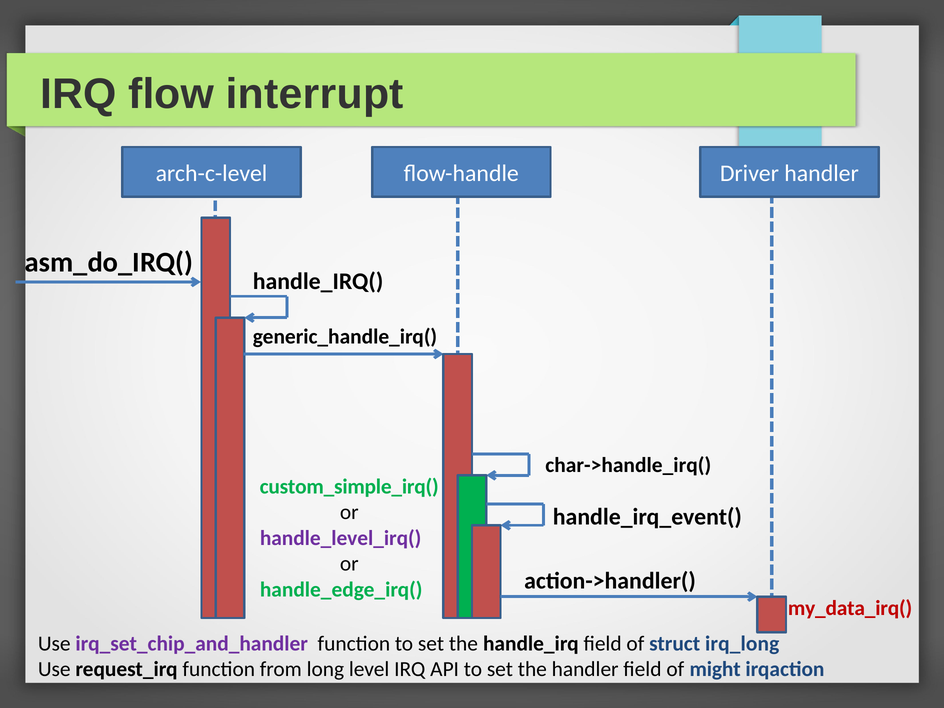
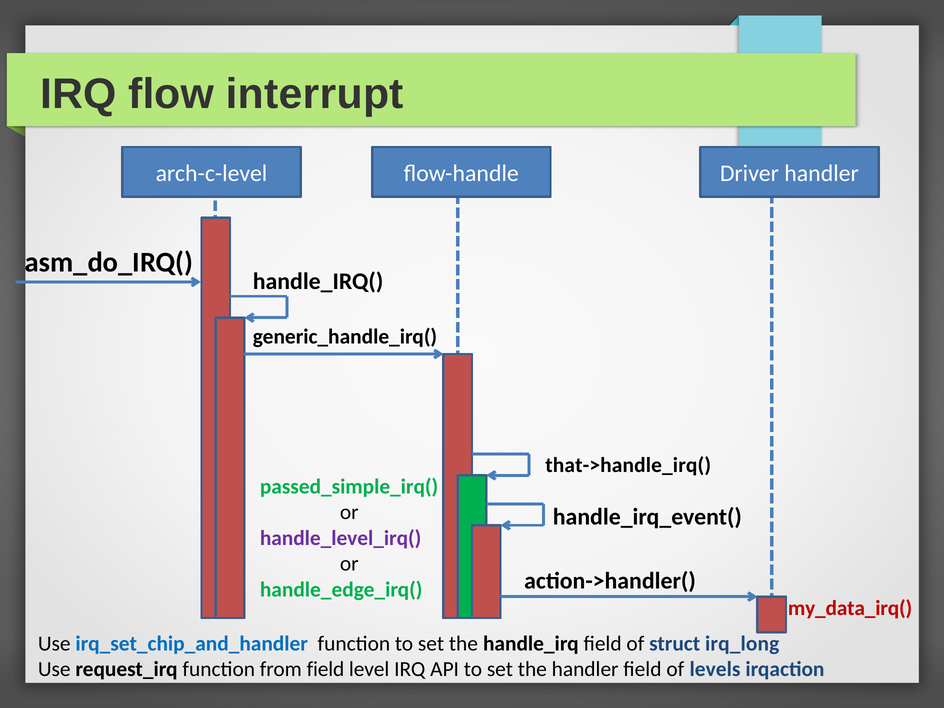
char->handle_irq(: char->handle_irq( -> that->handle_irq( (628, 465)
custom_simple_irq(: custom_simple_irq( -> passed_simple_irq( (349, 487)
irq_set_chip_and_handler colour: purple -> blue (192, 644)
from long: long -> field (325, 669)
might: might -> levels (715, 669)
